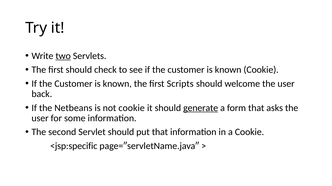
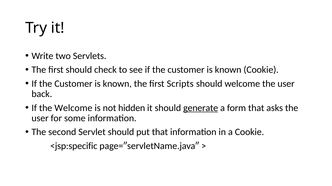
two underline: present -> none (63, 56)
the Netbeans: Netbeans -> Welcome (73, 108)
not cookie: cookie -> hidden (132, 108)
